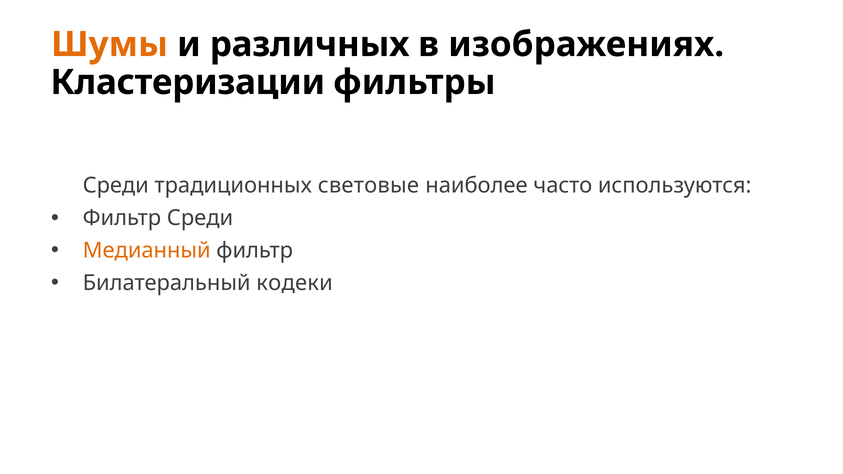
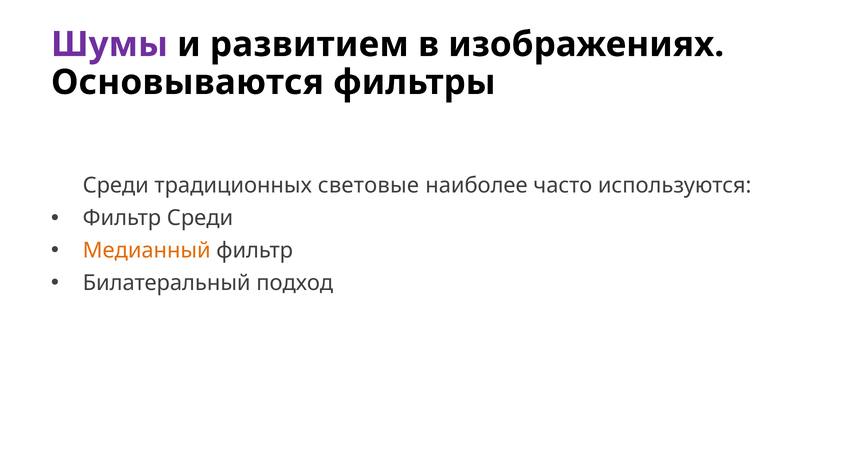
Шумы colour: orange -> purple (110, 44)
различных: различных -> развитием (309, 44)
Кластеризации: Кластеризации -> Основываются (188, 82)
кодеки: кодеки -> подход (295, 283)
